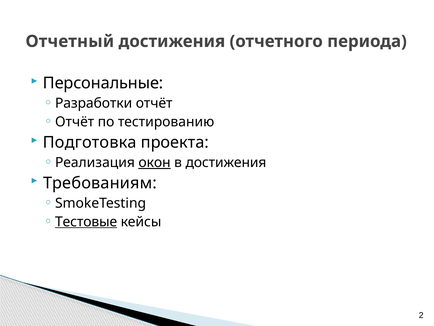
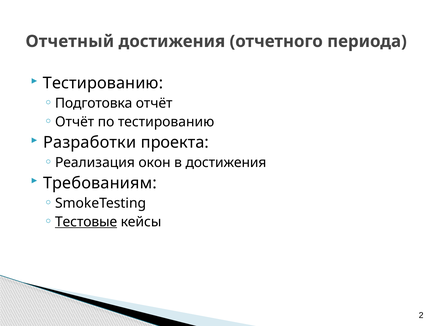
Персональные: Персональные -> Тестированию (103, 83)
Разработки: Разработки -> Подготовка (94, 103)
Подготовка: Подготовка -> Разработки (90, 142)
окон underline: present -> none (155, 162)
